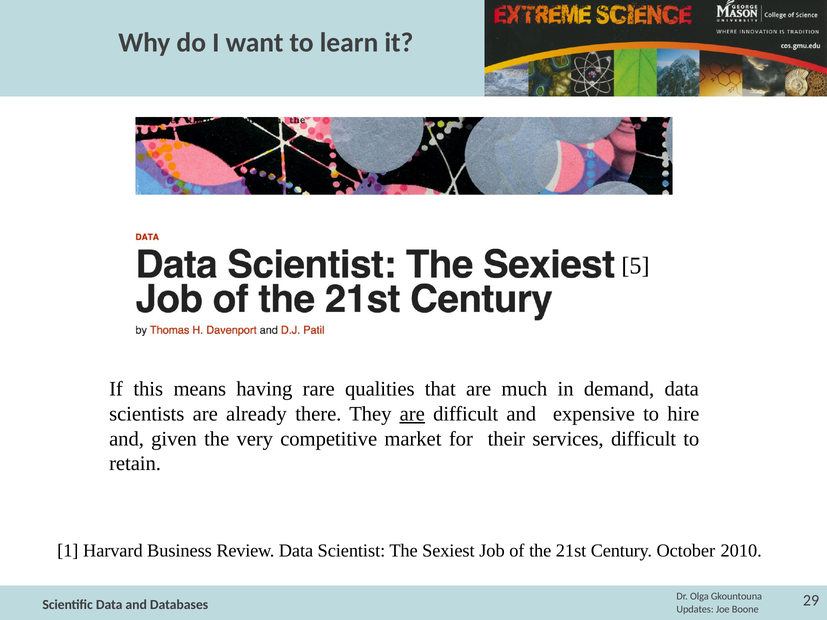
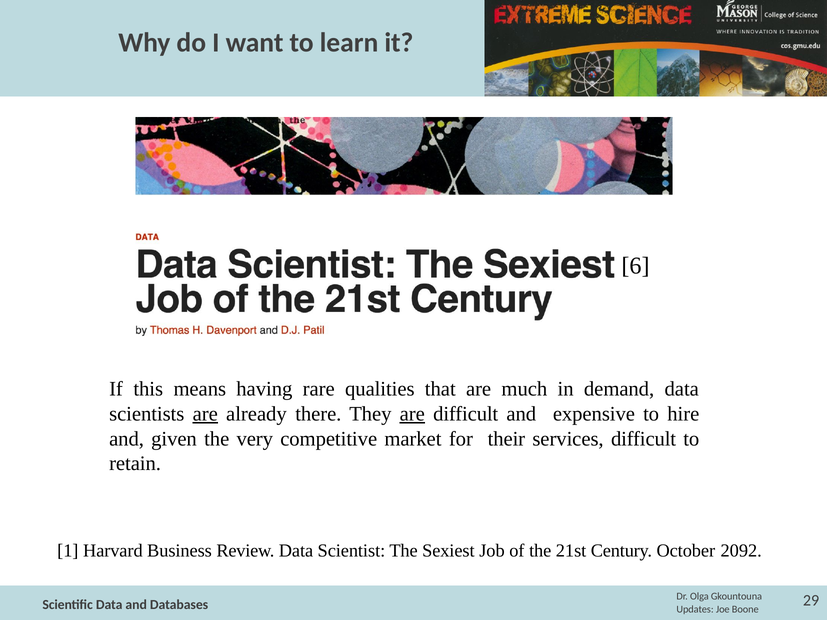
5: 5 -> 6 (635, 266)
are underline: none -> present (205, 414)
2010: 2010 -> 2092 (741, 551)
